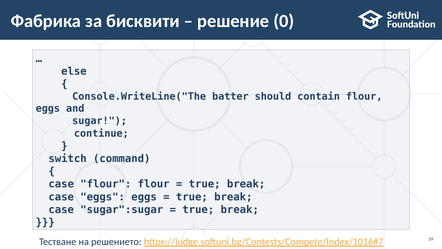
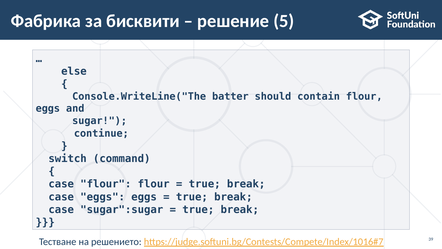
0: 0 -> 5 (284, 21)
